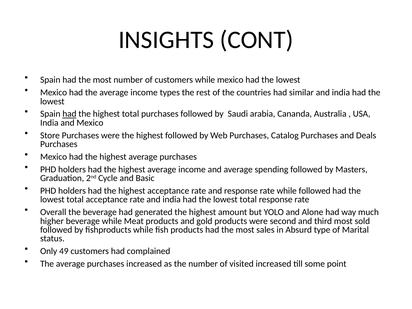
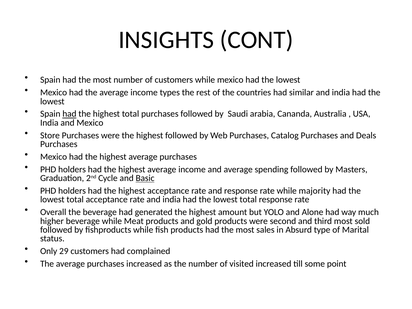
Basic underline: none -> present (145, 178)
while followed: followed -> majority (315, 191)
49: 49 -> 29 (64, 251)
